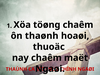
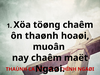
thuoäc: thuoäc -> muoân (49, 47)
